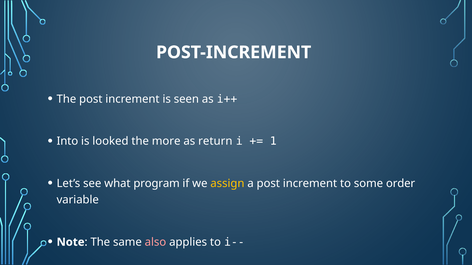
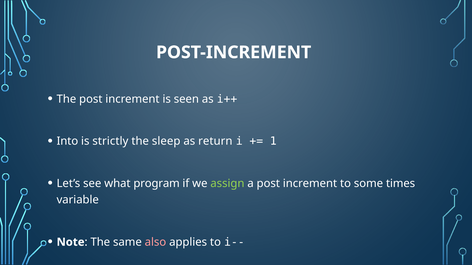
looked: looked -> strictly (110, 142)
more: more -> sleep (166, 142)
assign colour: yellow -> light green (227, 184)
order: order -> times (401, 184)
